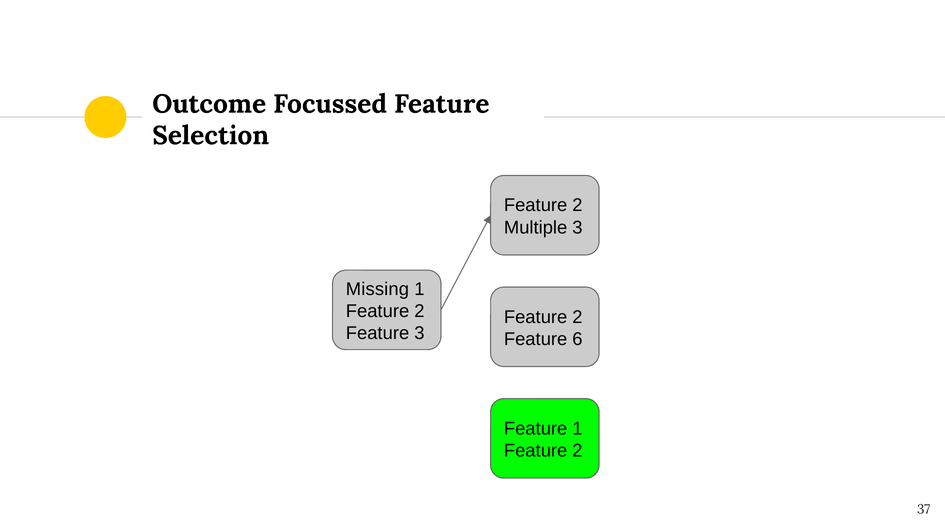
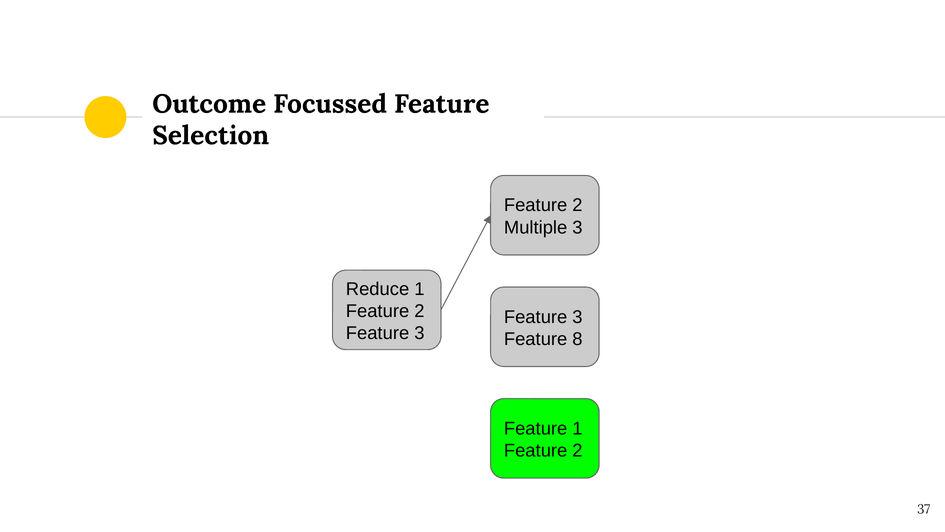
Missing: Missing -> Reduce (378, 289)
2: 2 -> 3 (577, 317)
6: 6 -> 8 (577, 339)
